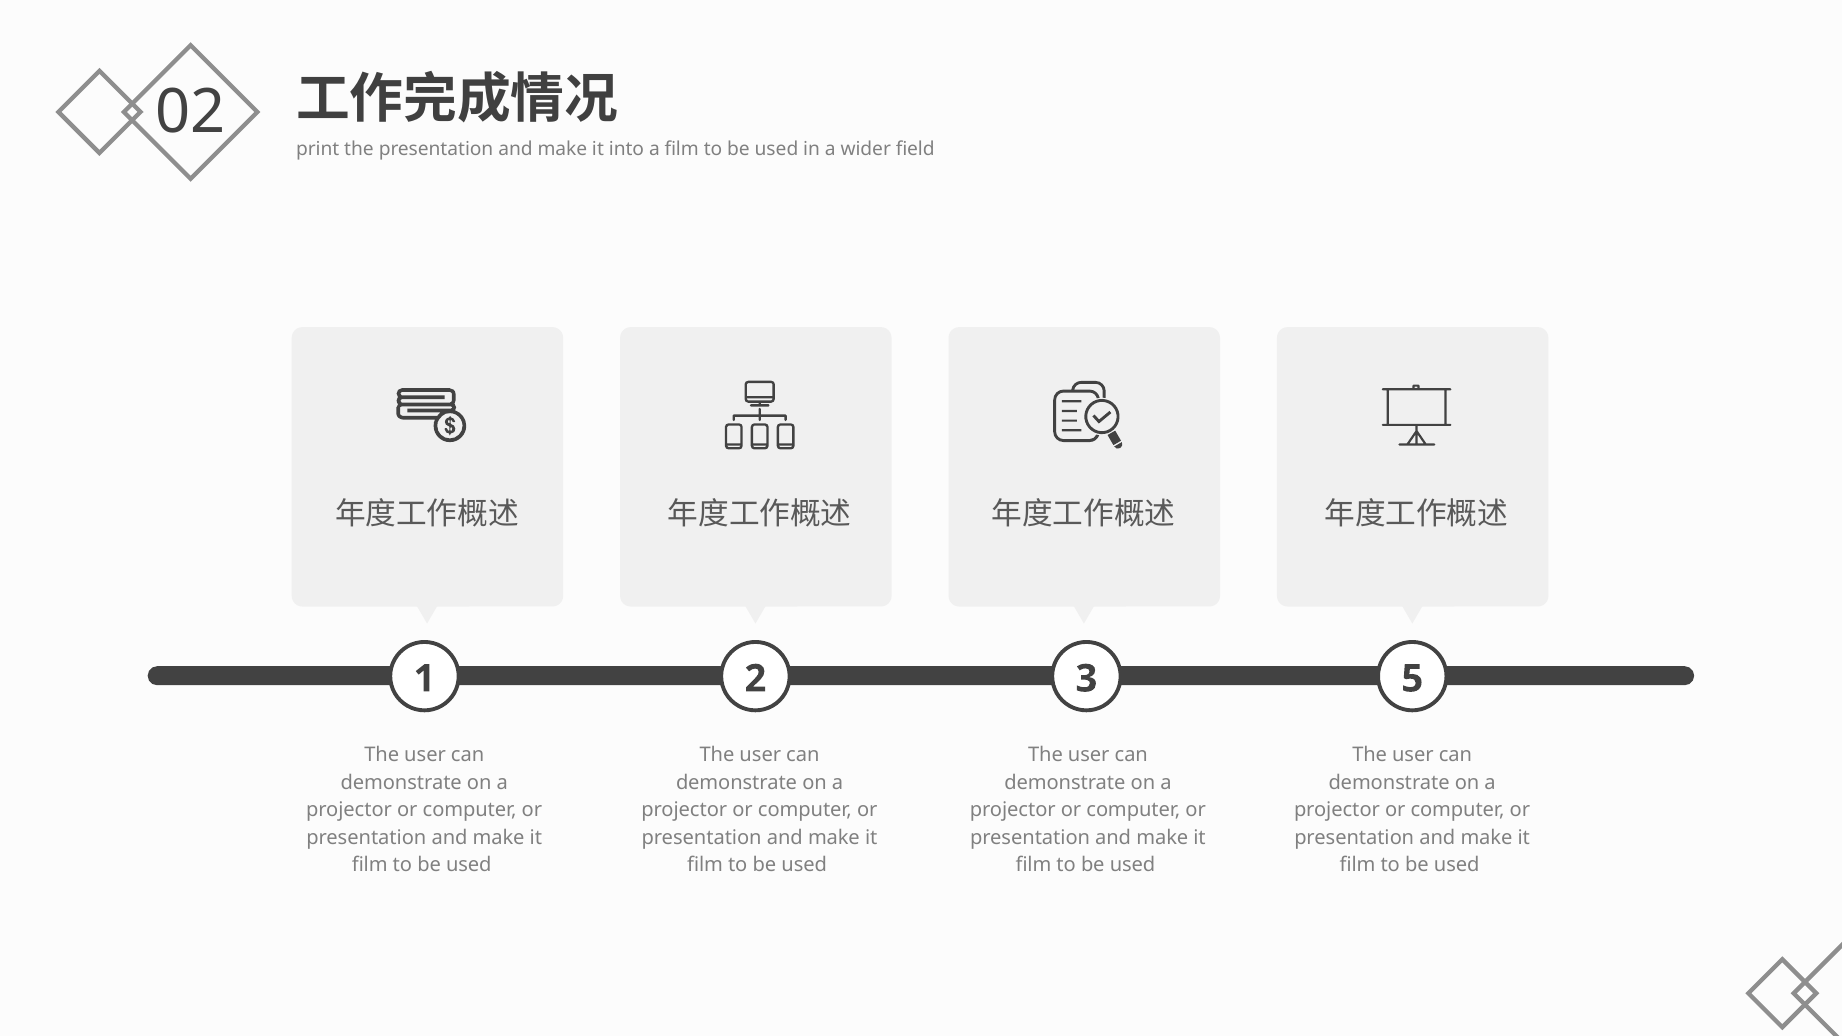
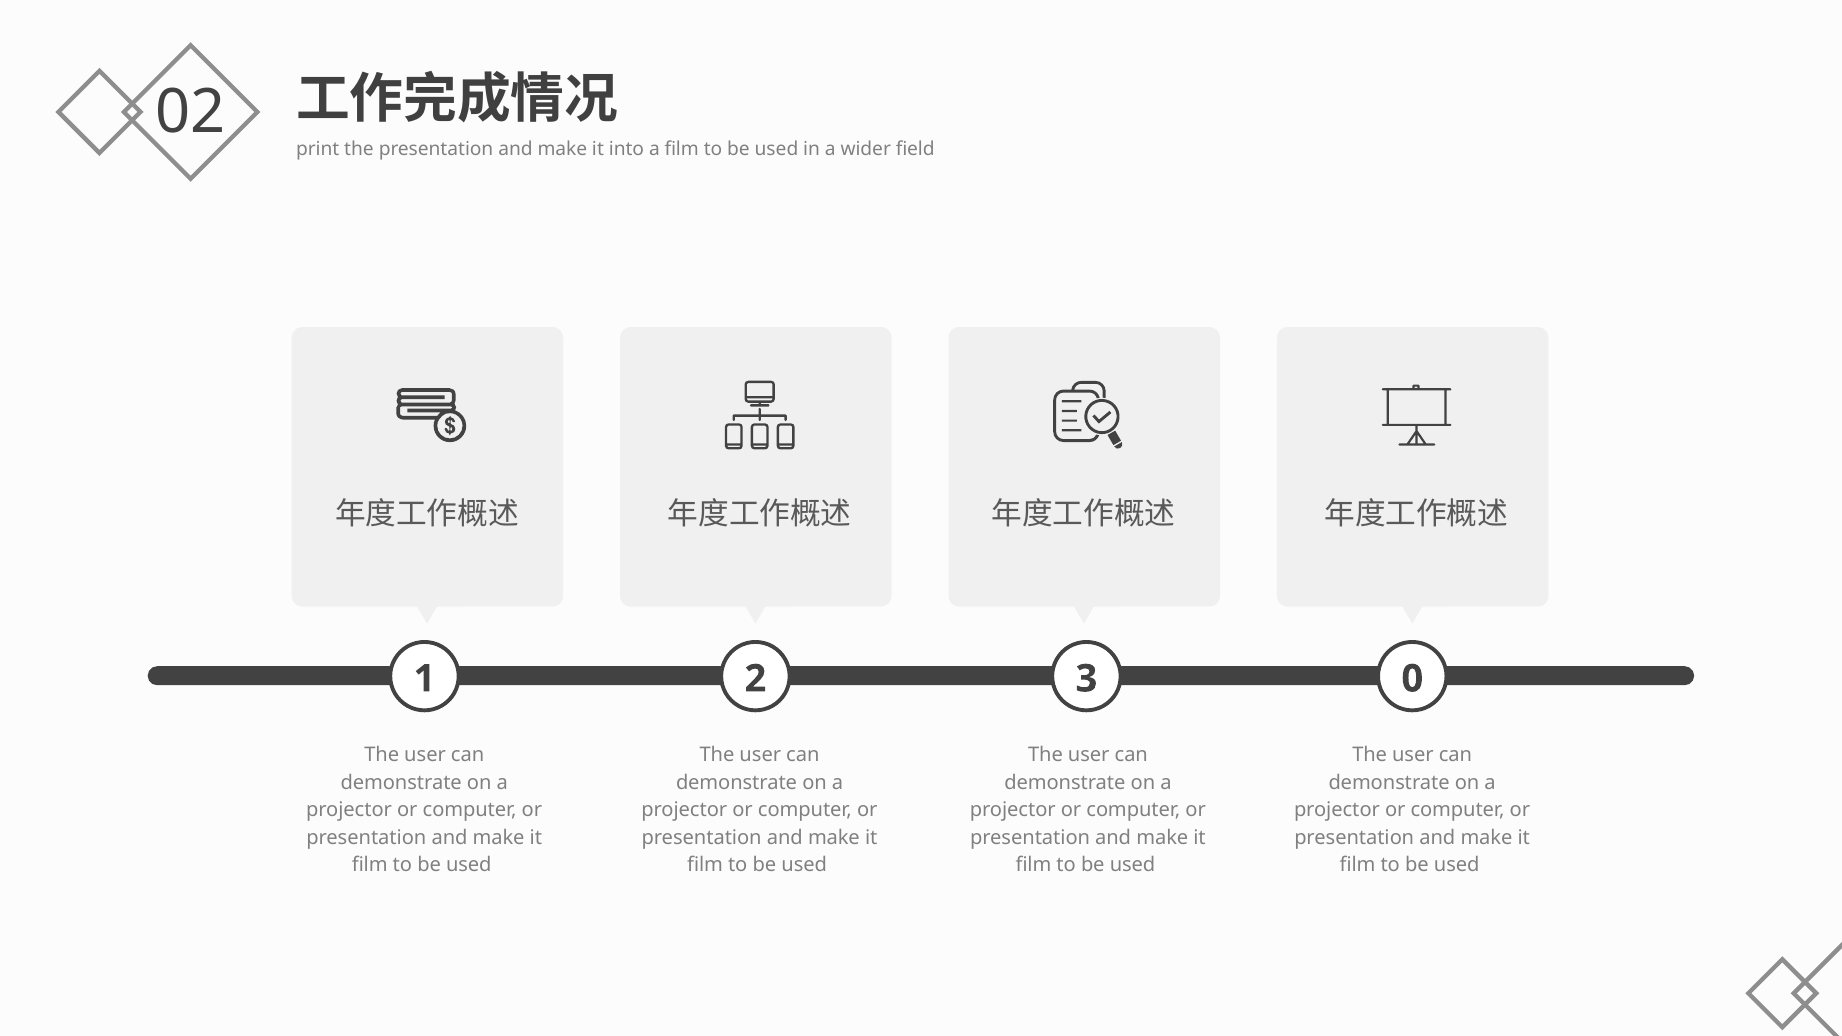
5: 5 -> 0 (1412, 679)
